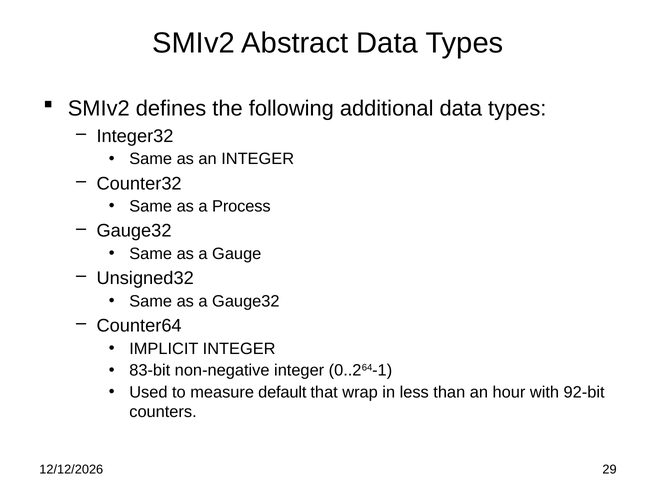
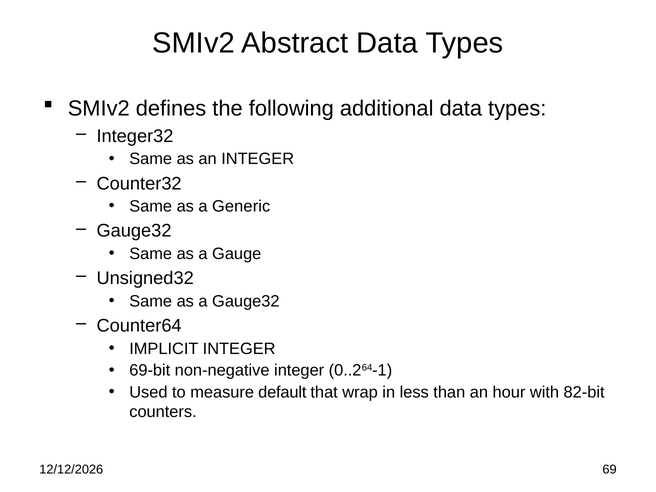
Process: Process -> Generic (241, 206)
83-bit: 83-bit -> 69-bit (150, 370)
92-bit: 92-bit -> 82-bit (584, 392)
29: 29 -> 69 (610, 470)
